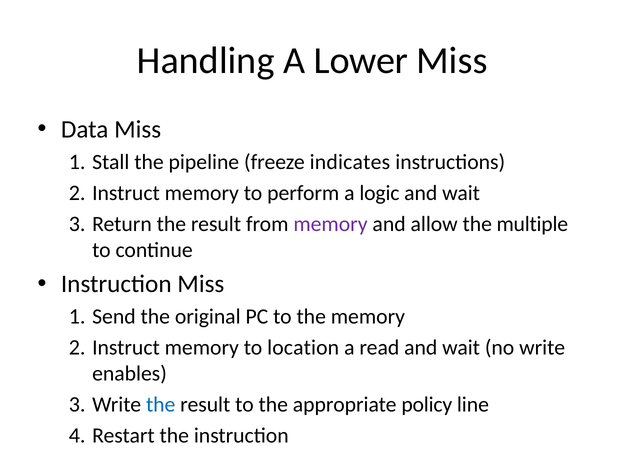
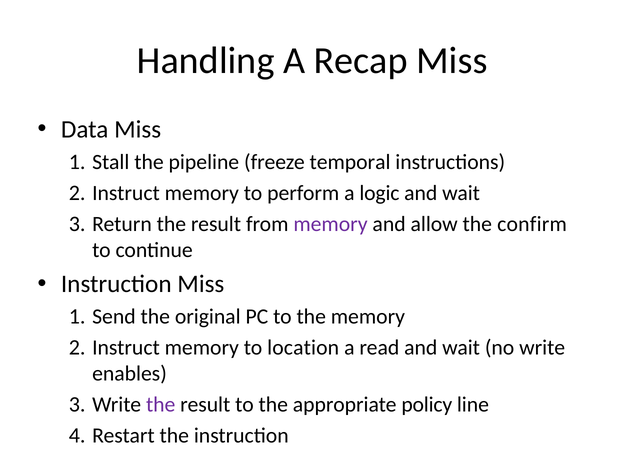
Lower: Lower -> Recap (361, 61)
indicates: indicates -> temporal (350, 162)
multiple: multiple -> confirm (532, 224)
the colour: blue -> purple (161, 405)
